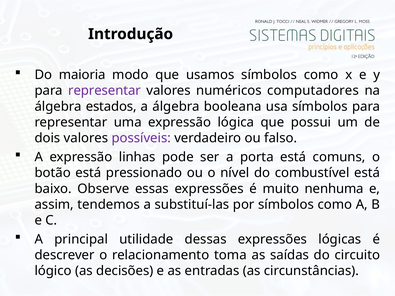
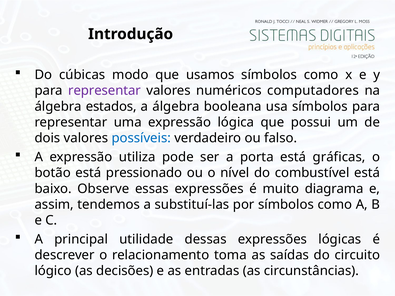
maioria: maioria -> cúbicas (82, 75)
possíveis colour: purple -> blue (141, 138)
linhas: linhas -> utiliza (137, 157)
comuns: comuns -> gráficas (339, 157)
nenhuma: nenhuma -> diagrama (334, 189)
